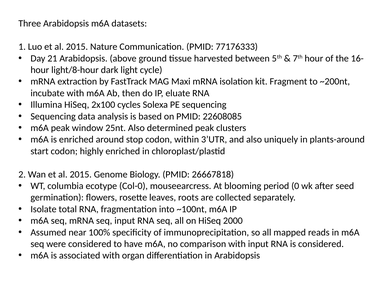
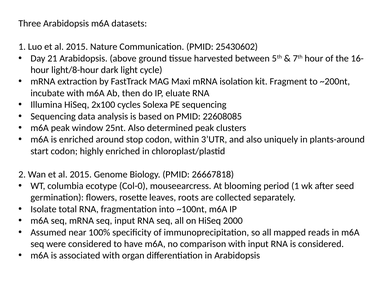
77176333: 77176333 -> 25430602 (237, 47)
period 0: 0 -> 1 (295, 186)
